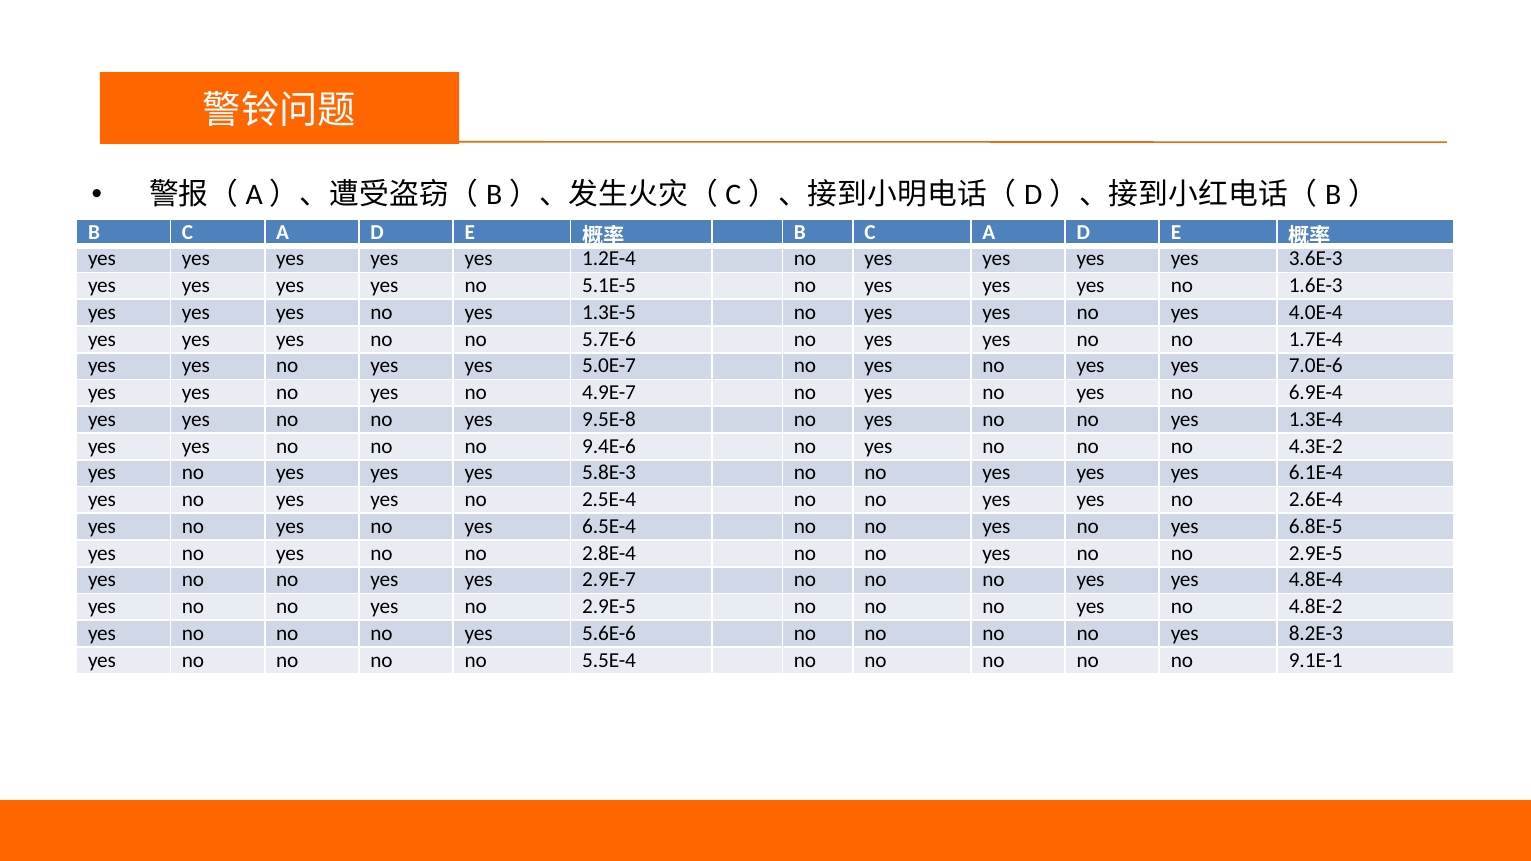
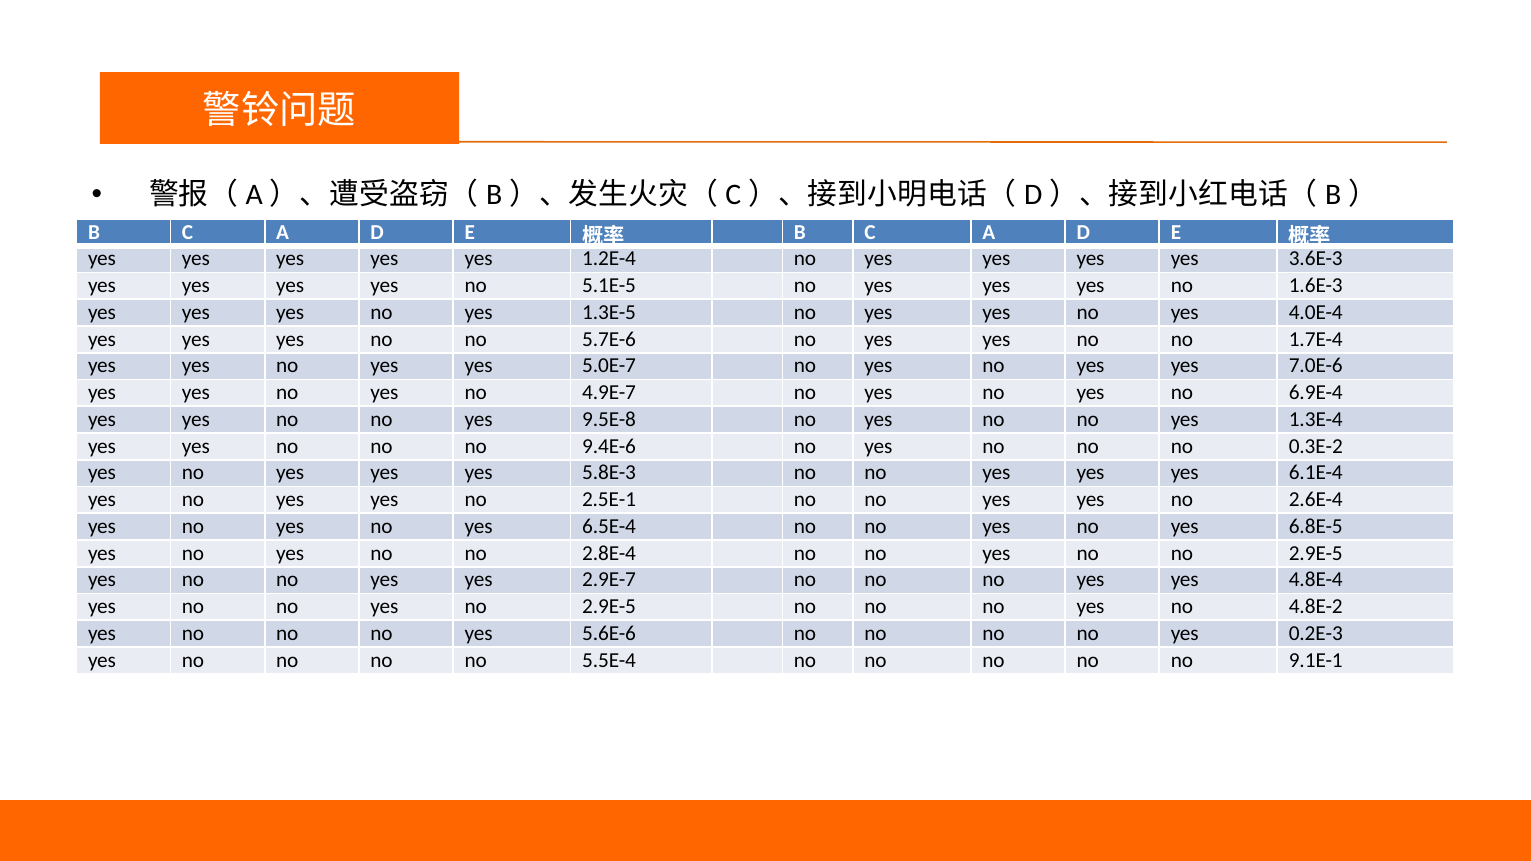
4.3E-2: 4.3E-2 -> 0.3E-2 (1316, 446)
2.5E-4: 2.5E-4 -> 2.5E-1 (609, 500)
8.2E-3: 8.2E-3 -> 0.2E-3 (1316, 634)
